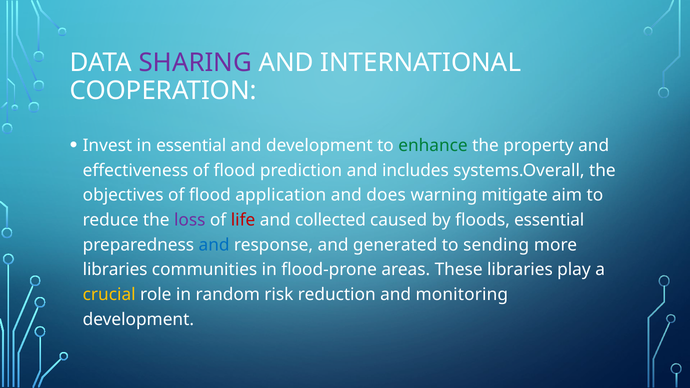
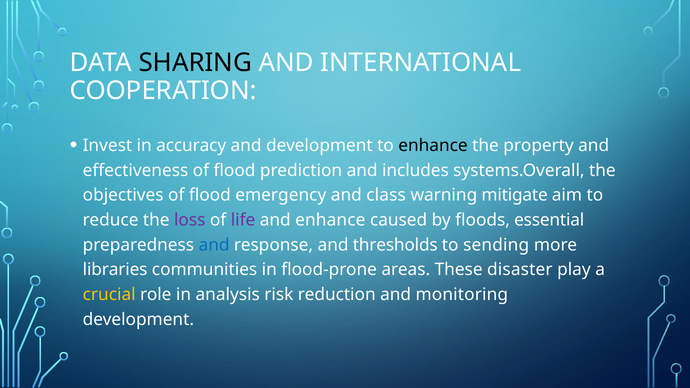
SHARING colour: purple -> black (195, 63)
in essential: essential -> accuracy (191, 146)
enhance colour: green -> black (433, 146)
application: application -> emergency (281, 195)
does: does -> class (386, 195)
life colour: red -> purple (243, 220)
and collected: collected -> enhance (330, 220)
generated: generated -> thresholds (395, 245)
These libraries: libraries -> disaster (520, 270)
random: random -> analysis (228, 295)
